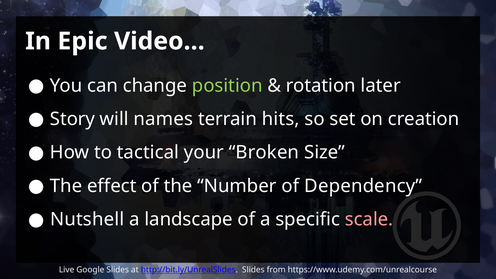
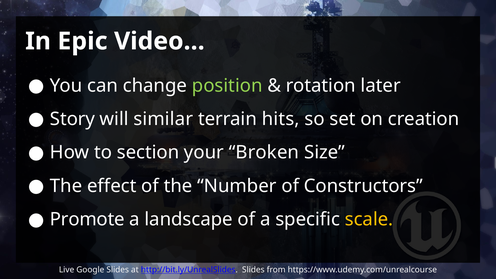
names: names -> similar (163, 119)
tactical: tactical -> section (148, 152)
Dependency: Dependency -> Constructors (363, 186)
Nutshell: Nutshell -> Promote (87, 219)
scale colour: pink -> yellow (369, 219)
